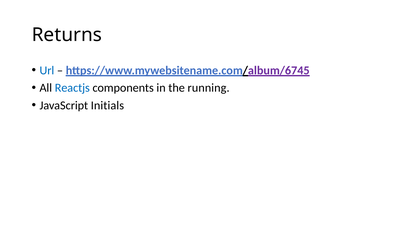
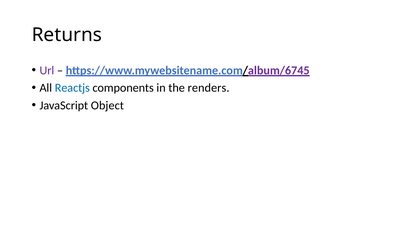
Url colour: blue -> purple (47, 71)
running: running -> renders (209, 88)
Initials: Initials -> Object (107, 105)
